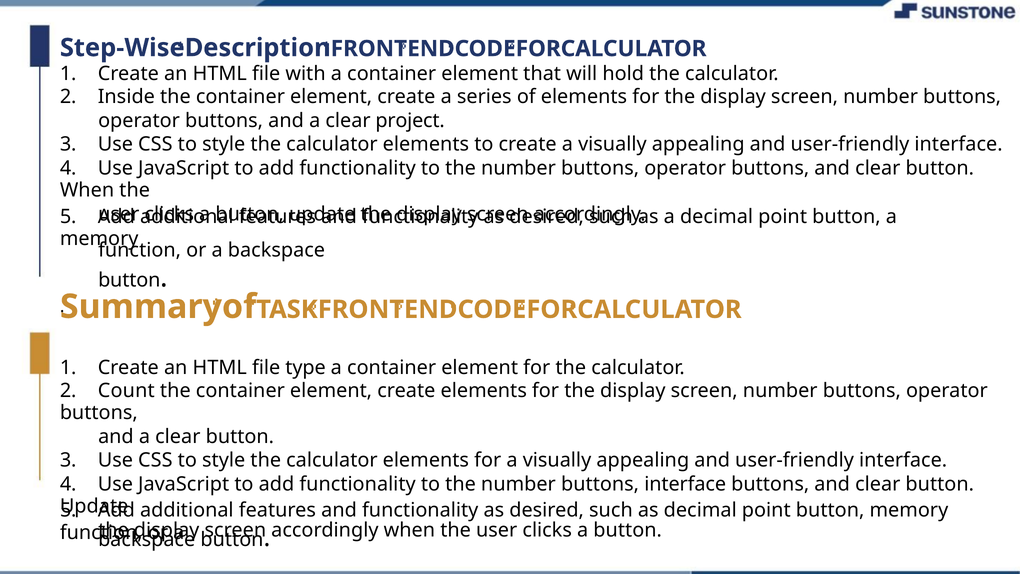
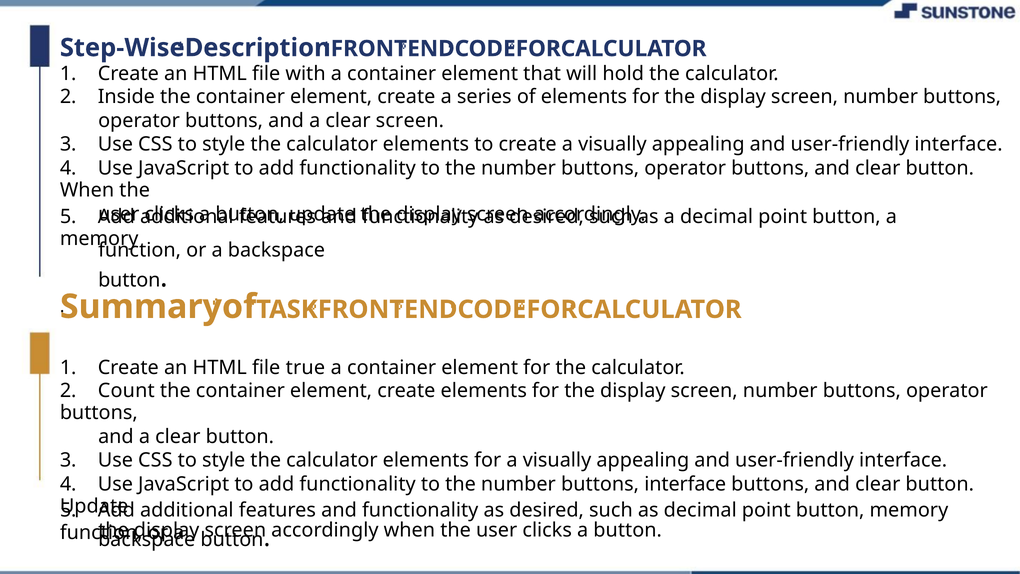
clear project: project -> screen (410, 121)
type: type -> true (305, 367)
